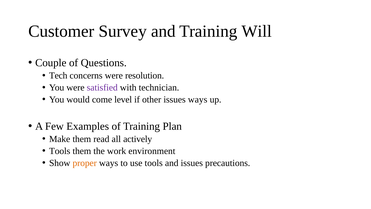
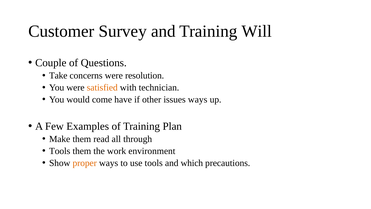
Tech: Tech -> Take (58, 76)
satisfied colour: purple -> orange (102, 87)
level: level -> have (123, 99)
actively: actively -> through (138, 139)
and issues: issues -> which (192, 163)
